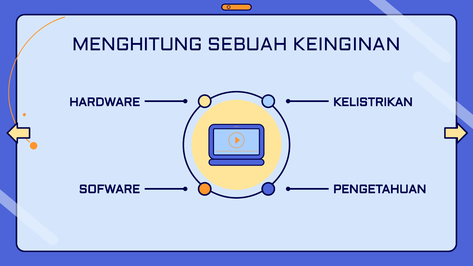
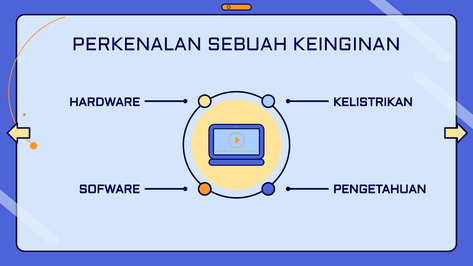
MENGHITUNG: MENGHITUNG -> PERKENALAN (137, 45)
